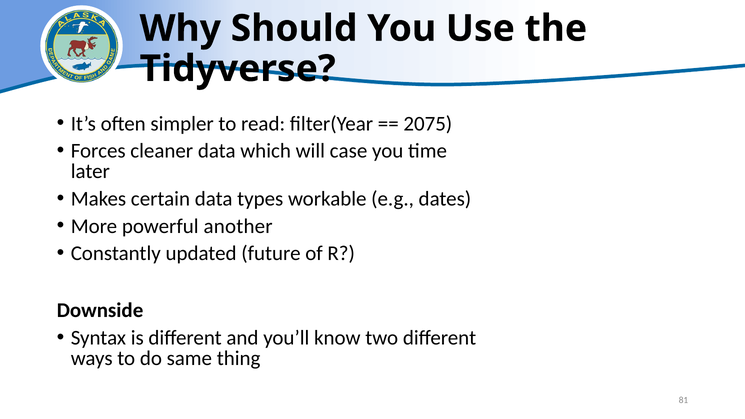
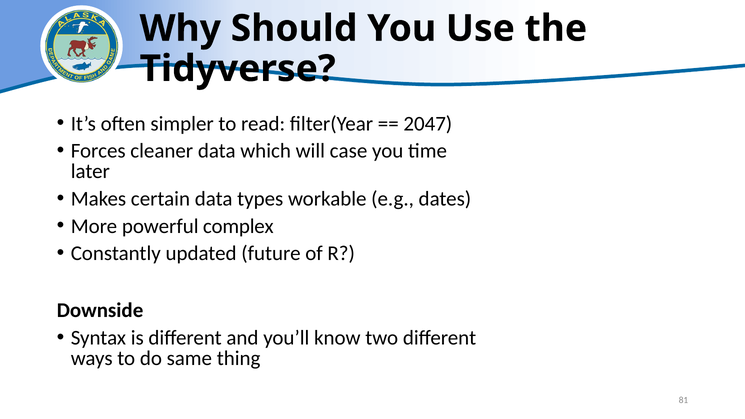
2075: 2075 -> 2047 (428, 124)
another: another -> complex (238, 226)
